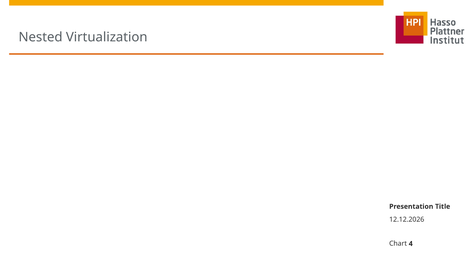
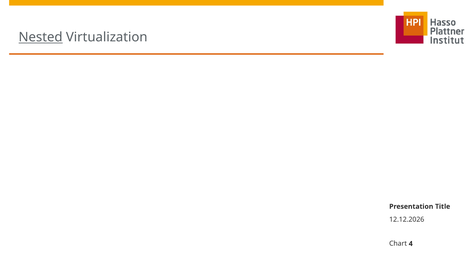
Nested underline: none -> present (41, 37)
